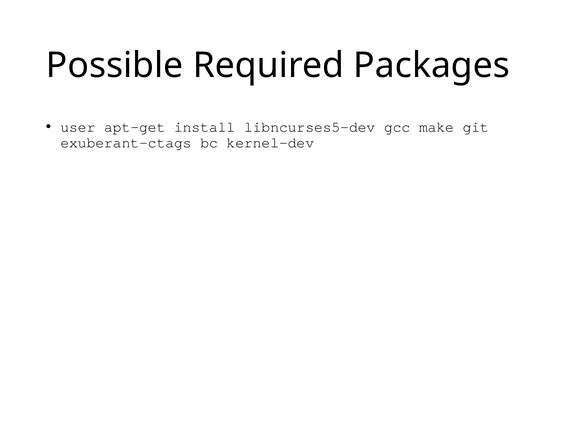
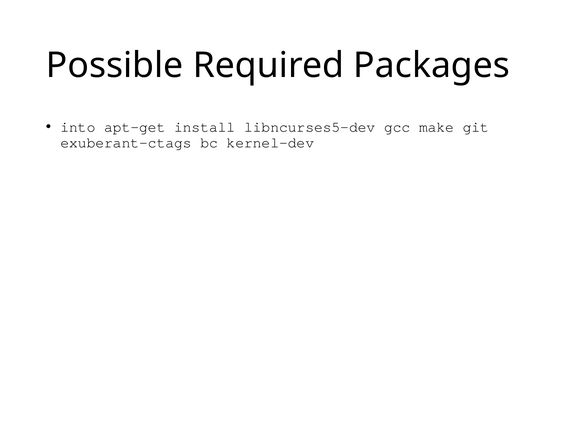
user: user -> into (78, 127)
